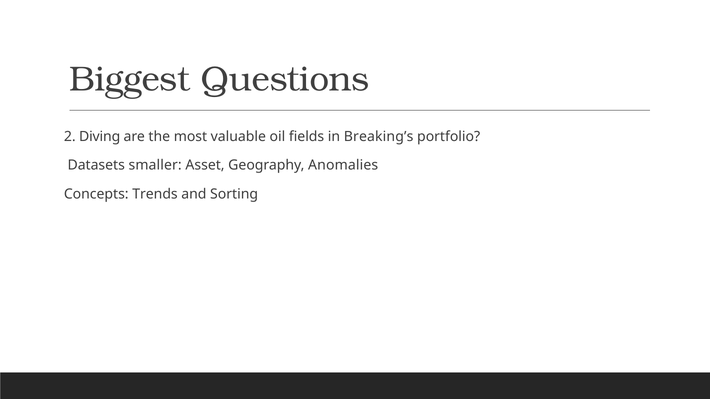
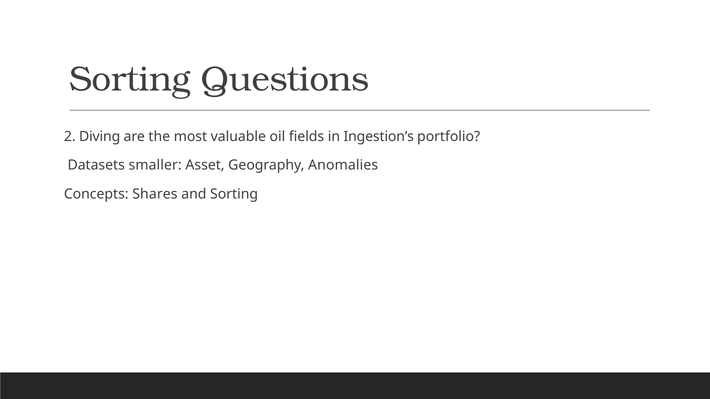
Biggest: Biggest -> Sorting (130, 80)
Breaking’s: Breaking’s -> Ingestion’s (379, 137)
Trends: Trends -> Shares (155, 194)
